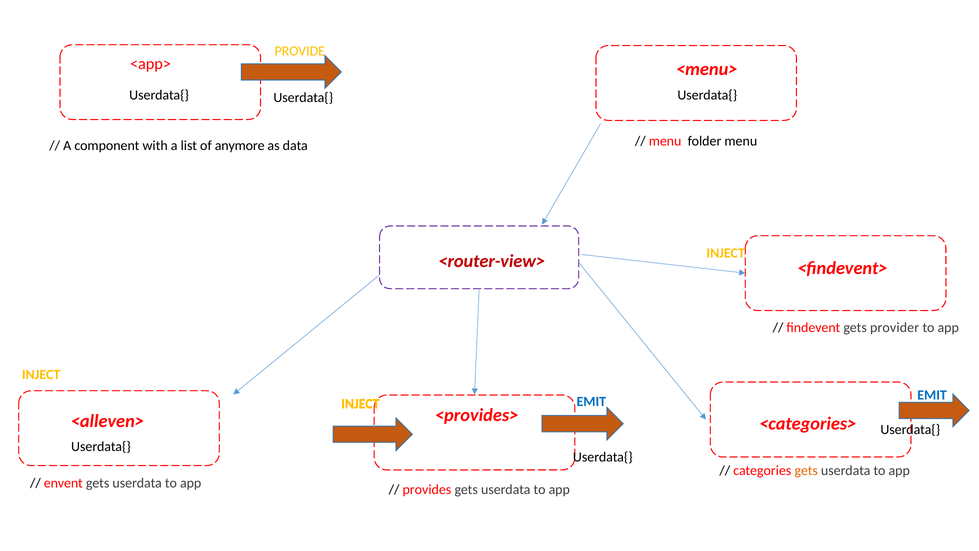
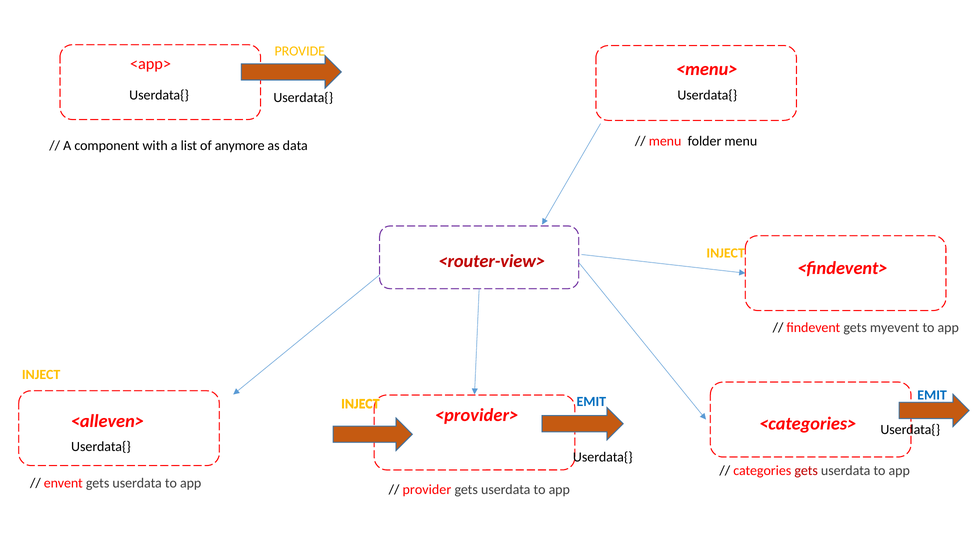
provider: provider -> myevent (895, 327)
<provides>: <provides> -> <provider> (477, 415)
gets colour: orange -> red (806, 471)
provides: provides -> provider (427, 489)
